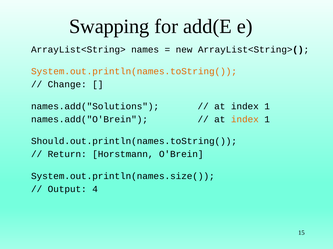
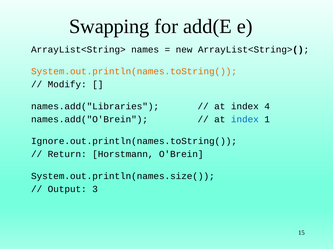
Change: Change -> Modify (67, 85)
names.add("Solutions: names.add("Solutions -> names.add("Libraries (95, 107)
1: 1 -> 4 (267, 107)
index colour: orange -> blue (245, 120)
Should.out.println(names.toString(: Should.out.println(names.toString( -> Ignore.out.println(names.toString( (134, 142)
4: 4 -> 3 (95, 190)
